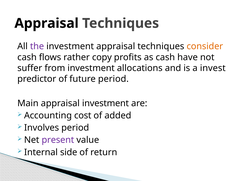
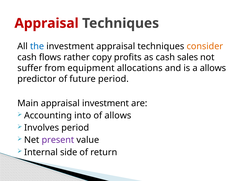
Appraisal colour: black -> red (47, 23)
the colour: purple -> blue (37, 46)
have: have -> sales (188, 57)
from investment: investment -> equipment (91, 68)
a invest: invest -> allows (213, 68)
cost: cost -> into (83, 115)
of added: added -> allows (118, 115)
